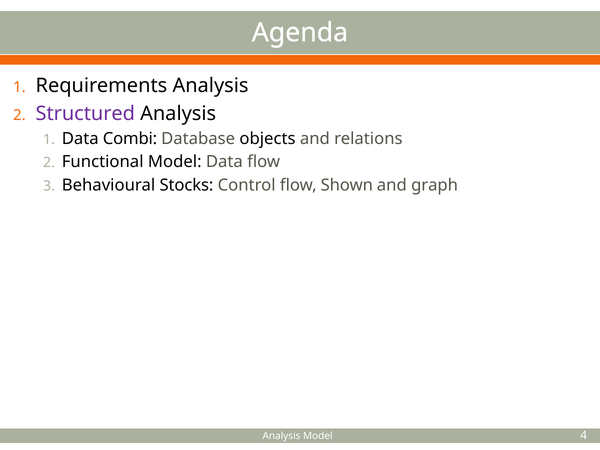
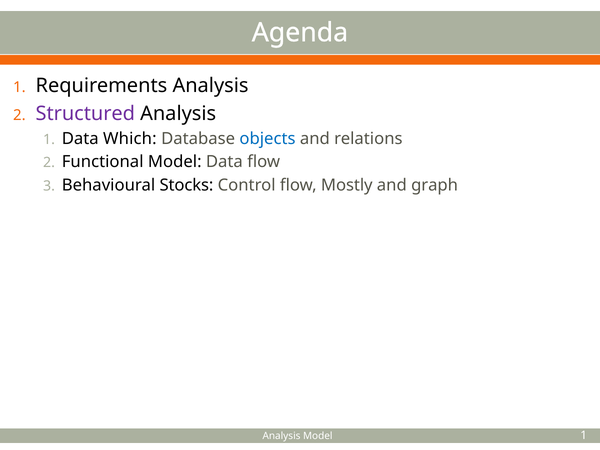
Combi: Combi -> Which (130, 139)
objects colour: black -> blue (267, 139)
Shown: Shown -> Mostly (347, 185)
Model 4: 4 -> 1 (584, 435)
